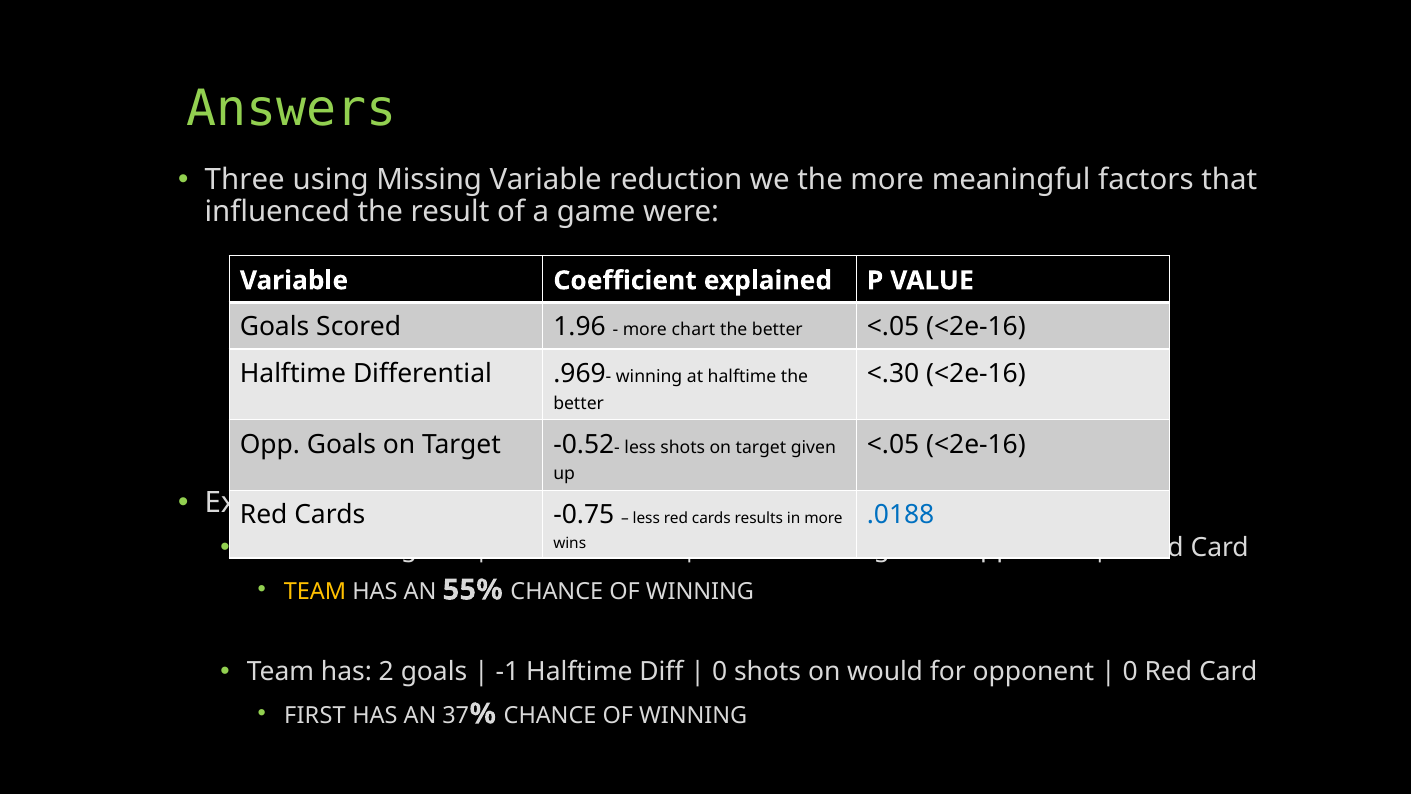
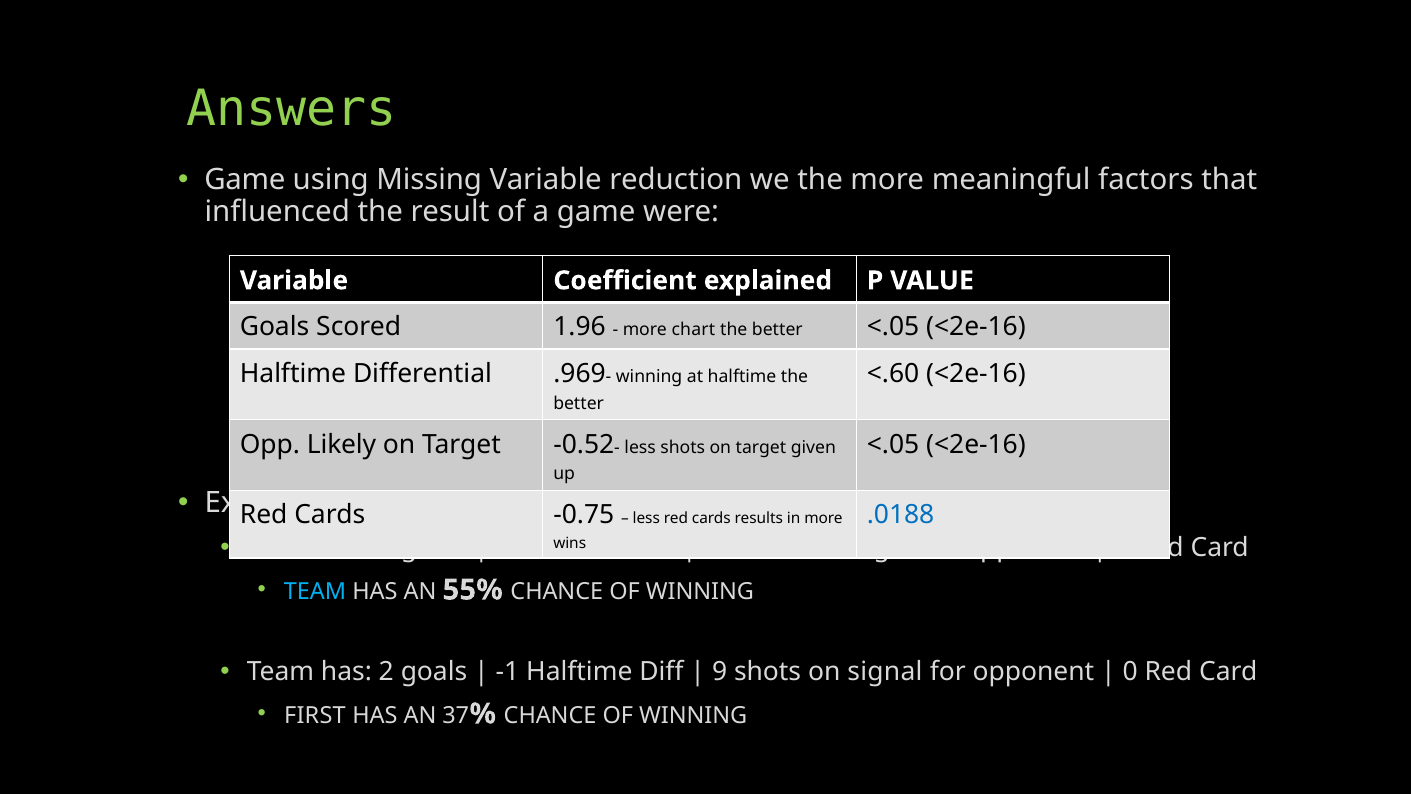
Three: Three -> Game (245, 180)
<.30: <.30 -> <.60 (893, 374)
Opp Goals: Goals -> Likely (342, 444)
TEAM colour: yellow -> light blue (315, 592)
0: 0 -> 9 (720, 672)
would: would -> signal (885, 672)
